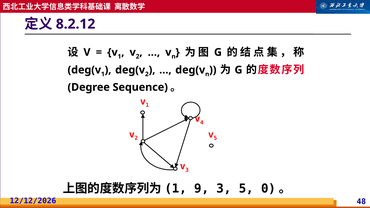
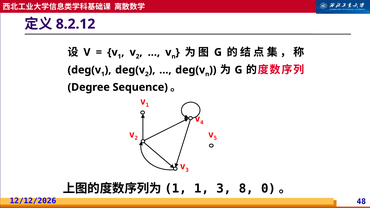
9: 9 -> 1 (202, 189)
3 5: 5 -> 8 (246, 189)
